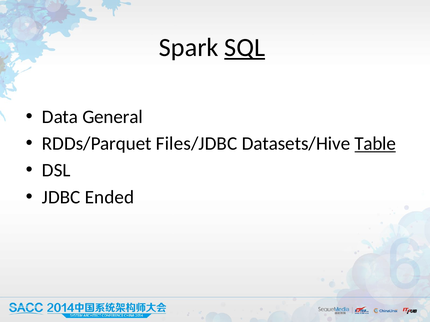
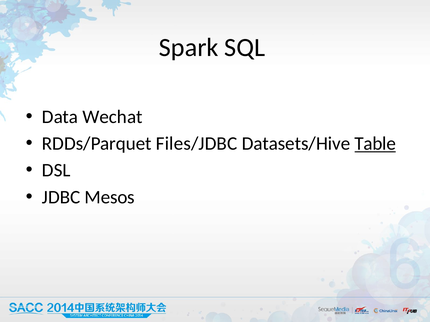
SQL underline: present -> none (245, 48)
General: General -> Wechat (112, 117)
Ended: Ended -> Mesos (110, 197)
